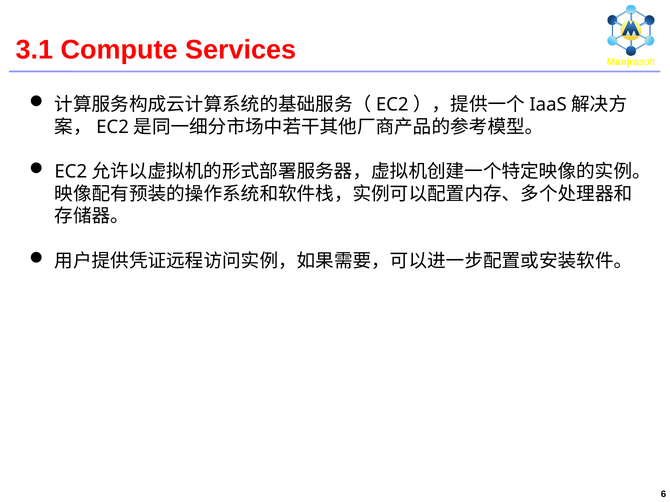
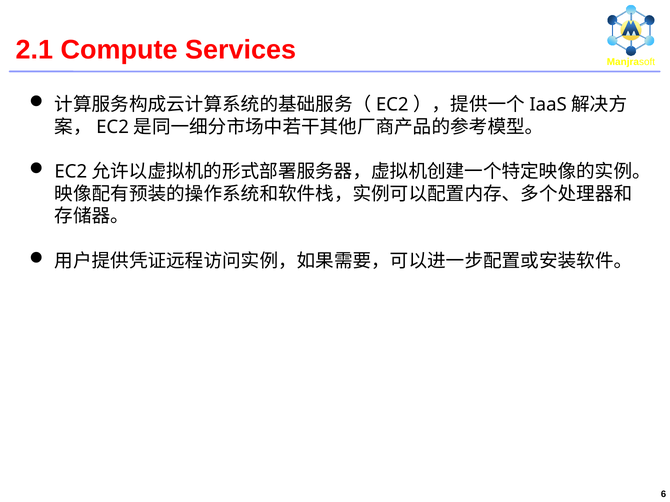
3.1: 3.1 -> 2.1 (35, 50)
